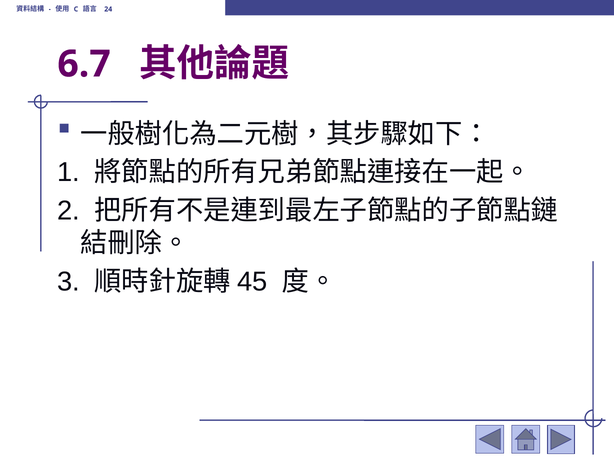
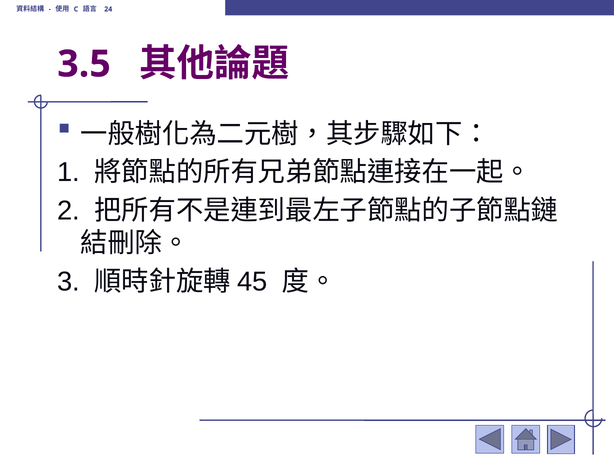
6.7: 6.7 -> 3.5 (84, 64)
